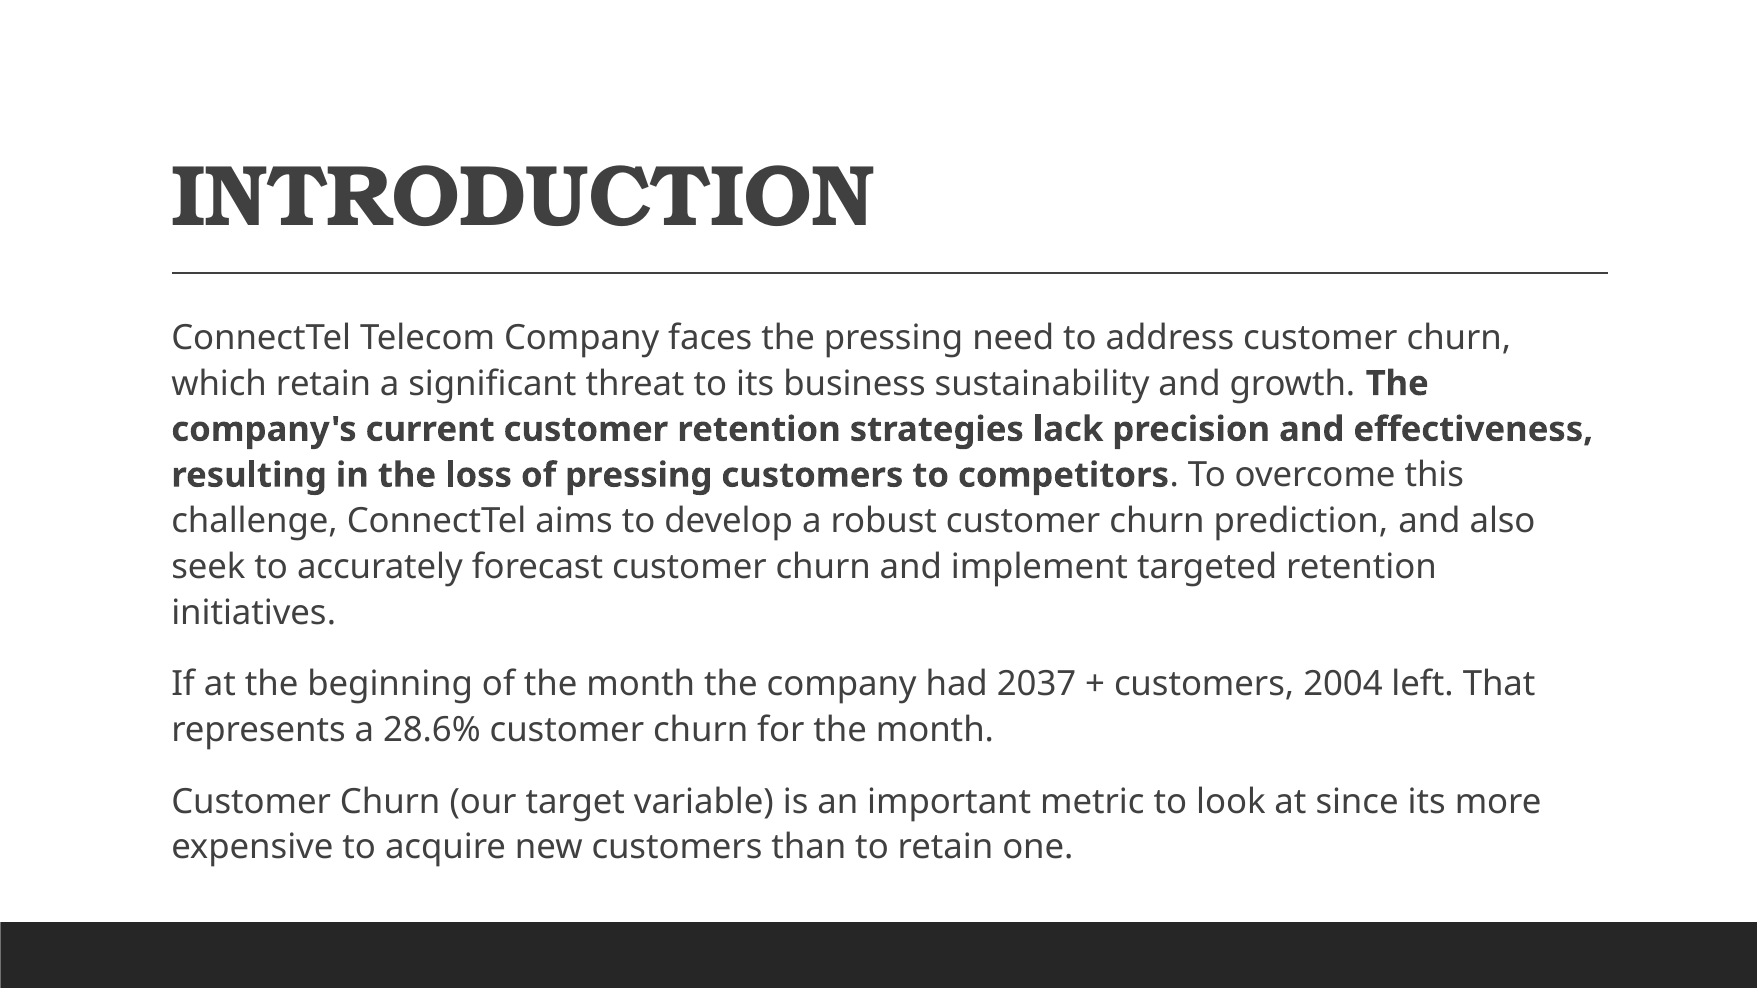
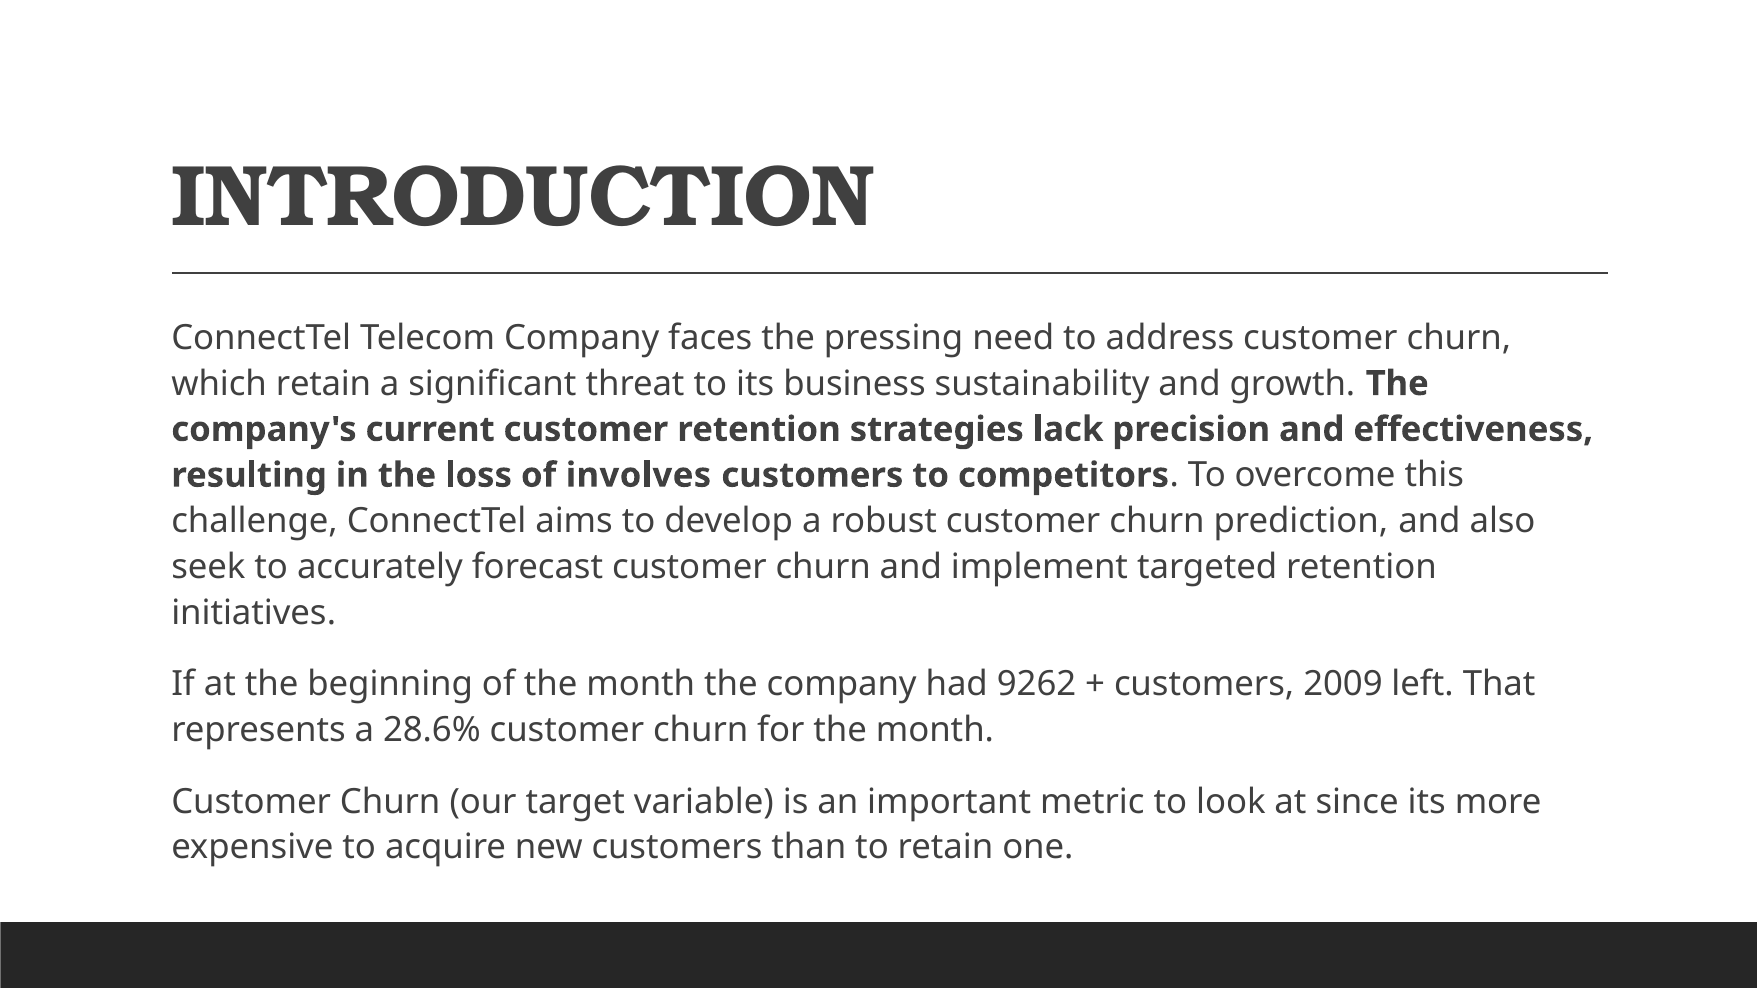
of pressing: pressing -> involves (638, 475)
2037: 2037 -> 9262 (1037, 684)
2004: 2004 -> 2009 (1343, 684)
